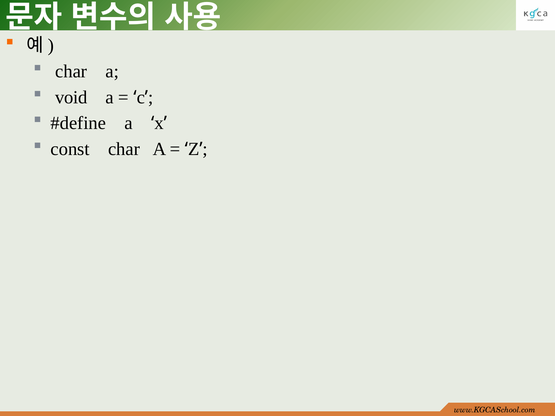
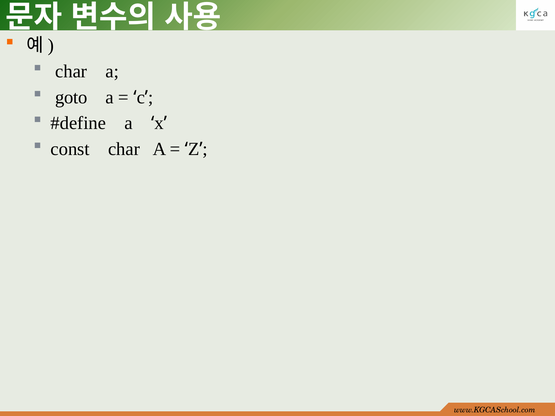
void: void -> goto (71, 97)
